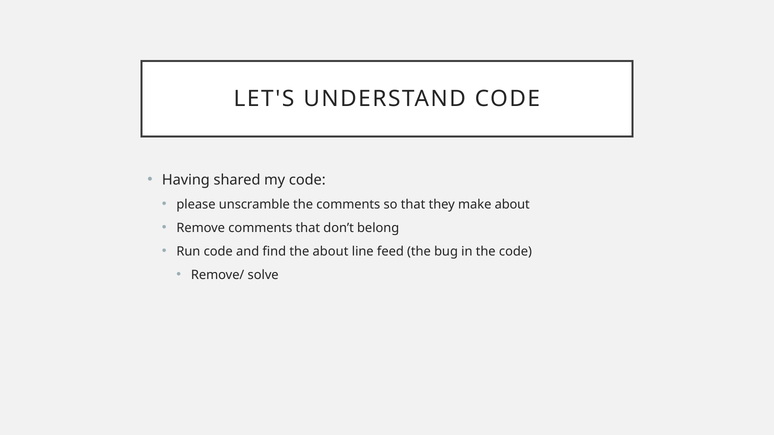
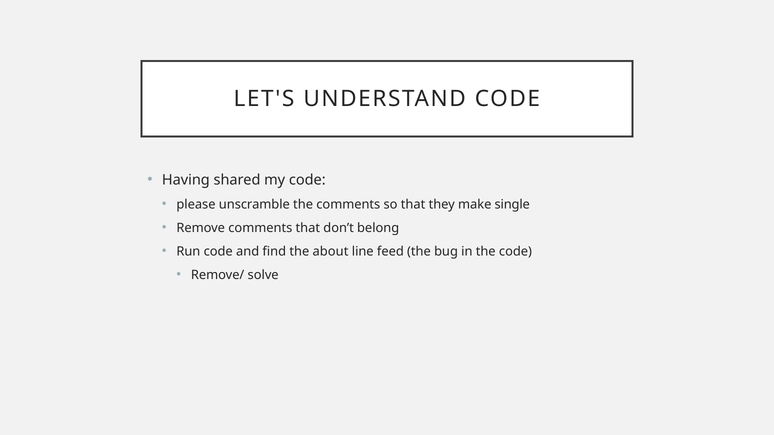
make about: about -> single (512, 204)
